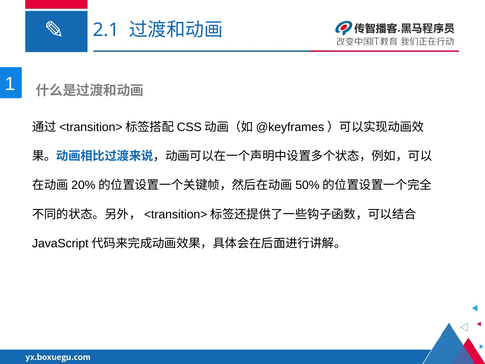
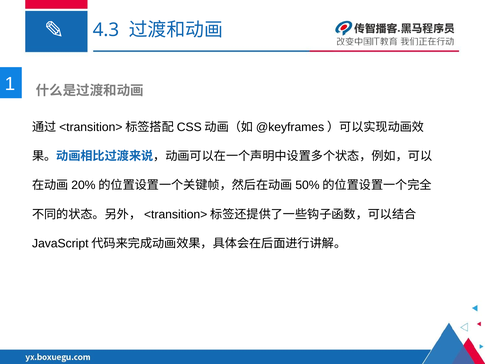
2.1: 2.1 -> 4.3 (106, 30)
